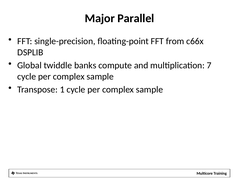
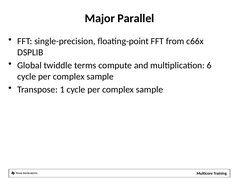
banks: banks -> terms (85, 65)
7: 7 -> 6 (209, 65)
